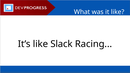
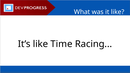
Slack: Slack -> Time (61, 44)
